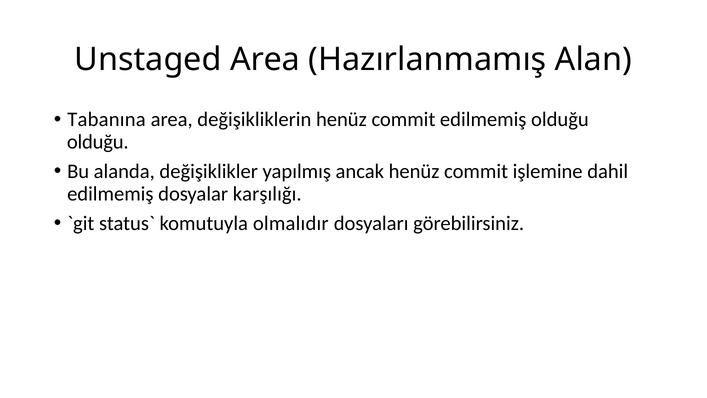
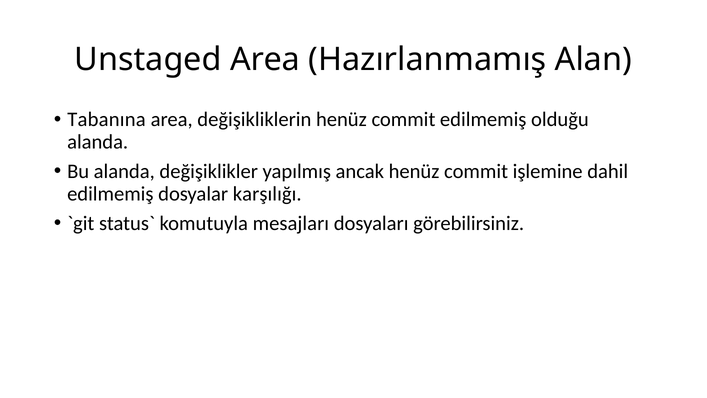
olduğu: olduğu -> alanda (98, 142)
olmalıdır: olmalıdır -> mesajları (291, 223)
